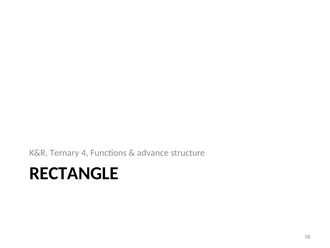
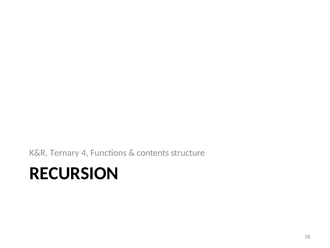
advance: advance -> contents (153, 153)
RECTANGLE: RECTANGLE -> RECURSION (74, 173)
